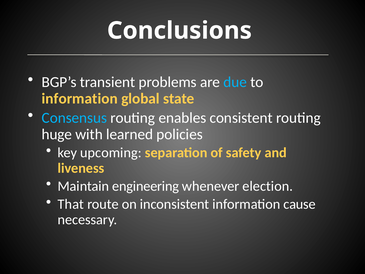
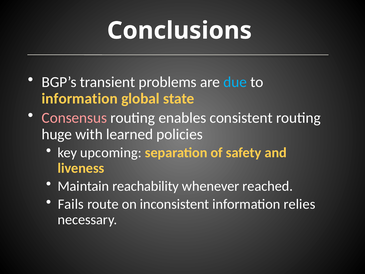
Consensus colour: light blue -> pink (74, 118)
engineering: engineering -> reachability (146, 186)
election: election -> reached (268, 186)
That: That -> Fails (71, 204)
cause: cause -> relies (299, 204)
